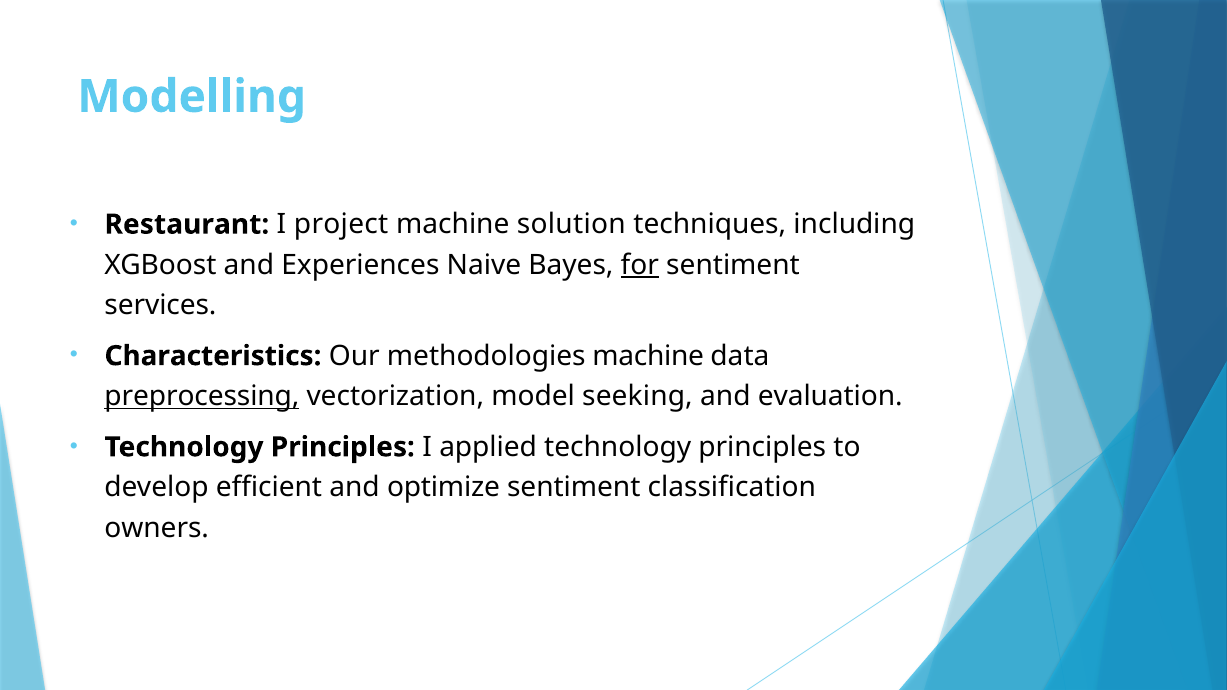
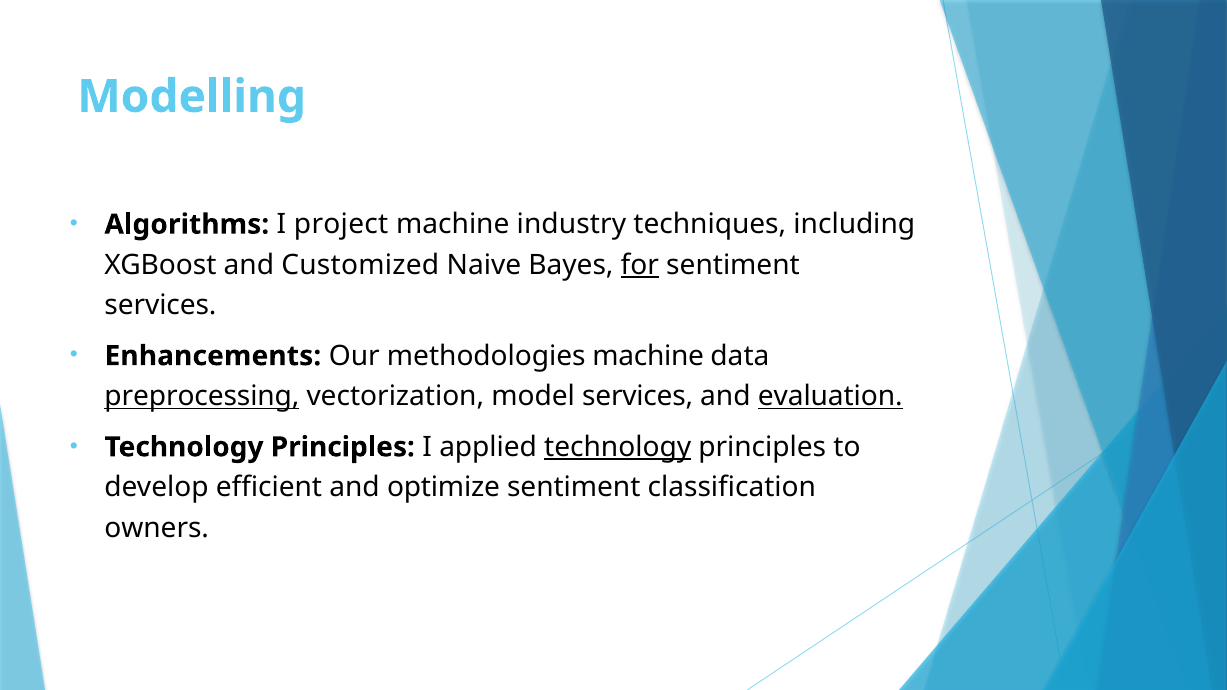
Restaurant: Restaurant -> Algorithms (187, 224)
solution: solution -> industry (571, 224)
Experiences: Experiences -> Customized (360, 265)
Characteristics: Characteristics -> Enhancements (213, 356)
model seeking: seeking -> services (638, 397)
evaluation underline: none -> present (830, 397)
technology underline: none -> present (618, 447)
